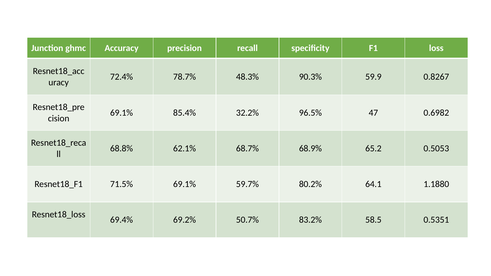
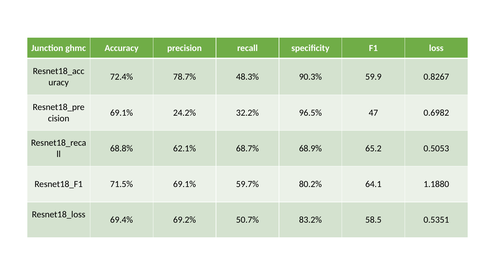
85.4%: 85.4% -> 24.2% (185, 113)
